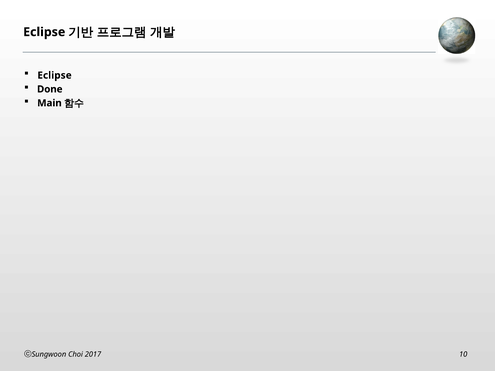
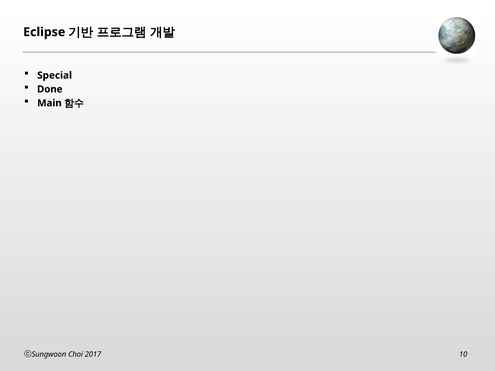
Eclipse: Eclipse -> Special (55, 75)
